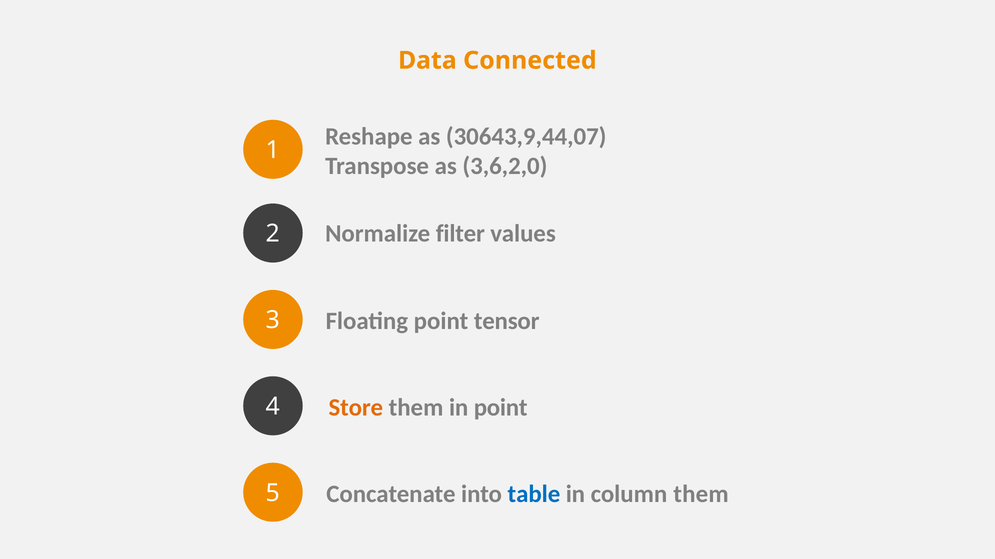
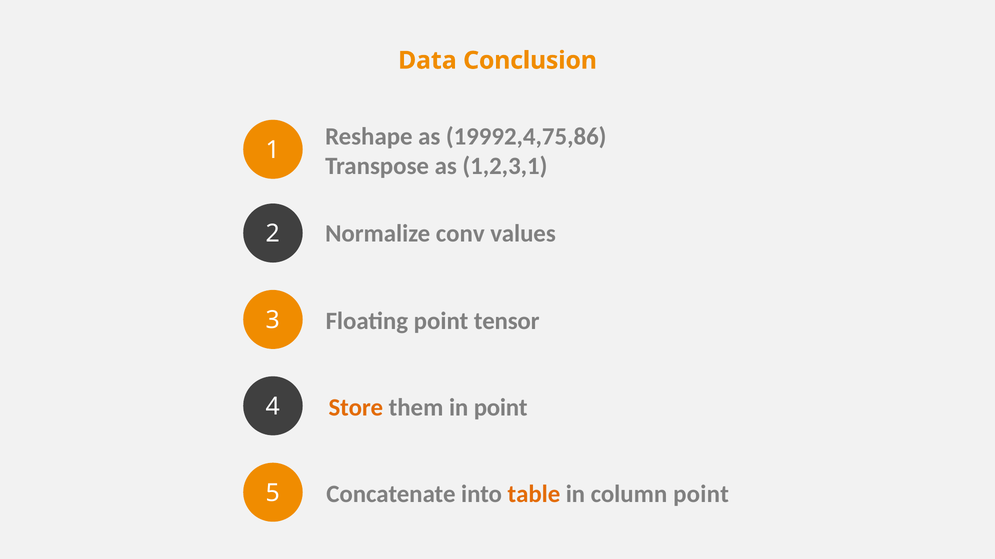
Connected: Connected -> Conclusion (530, 61)
30643,9,44,07: 30643,9,44,07 -> 19992,4,75,86 (526, 137)
3,6,2,0: 3,6,2,0 -> 1,2,3,1 (505, 166)
filter: filter -> conv (460, 234)
table colour: blue -> orange (534, 494)
column them: them -> point (701, 494)
